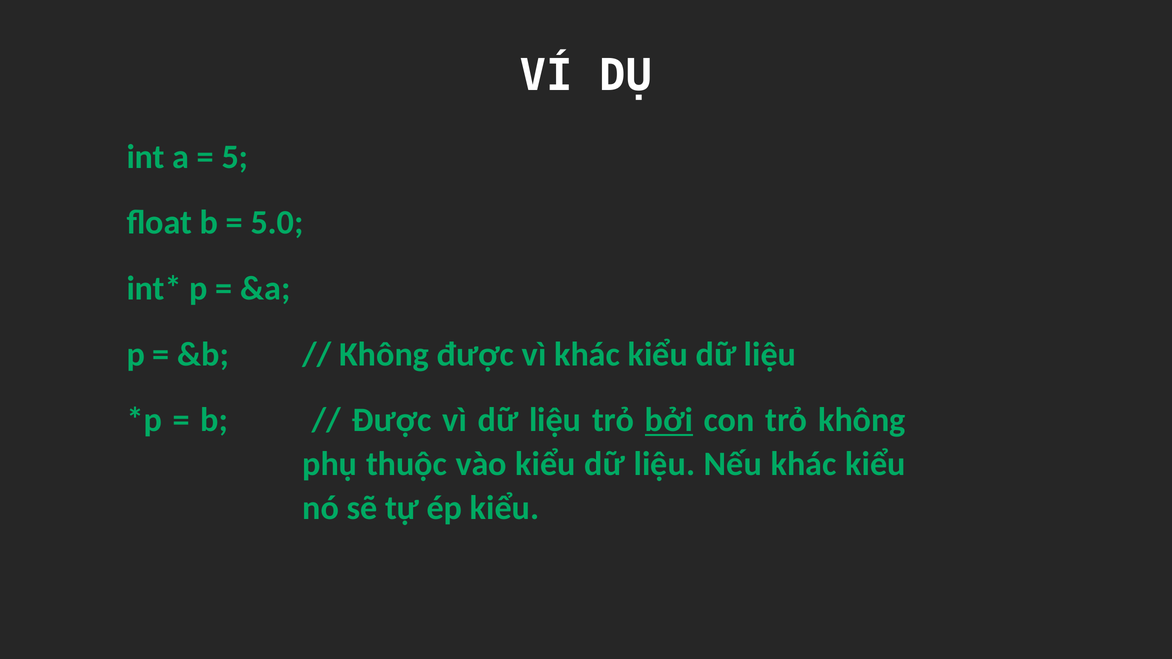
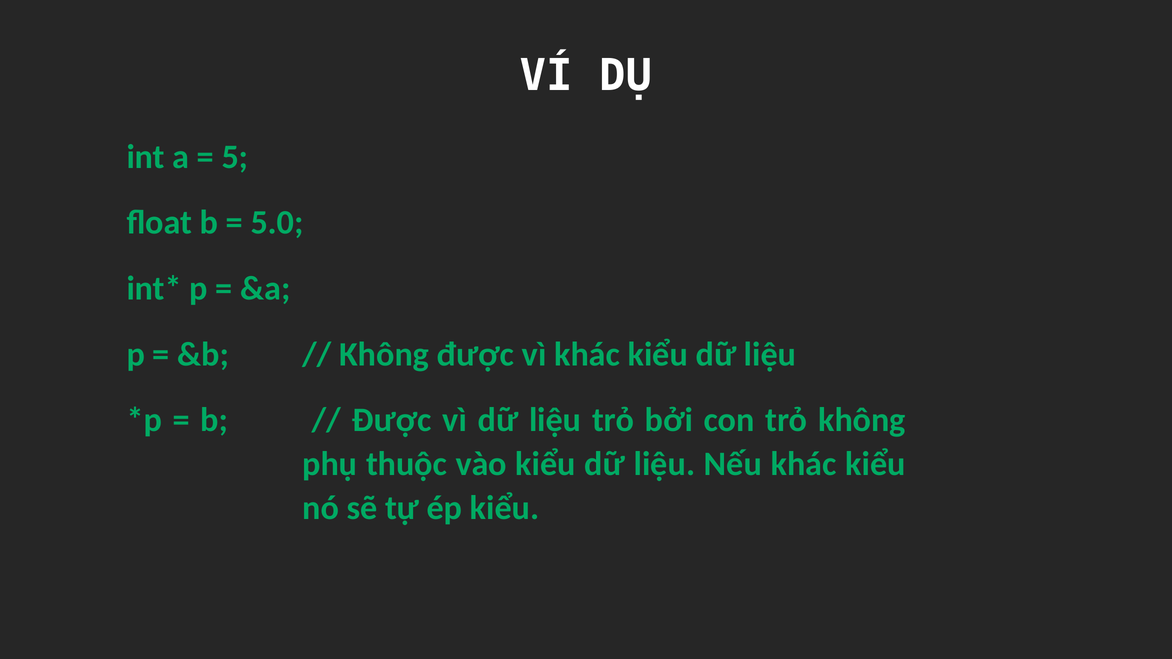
bởi underline: present -> none (669, 420)
